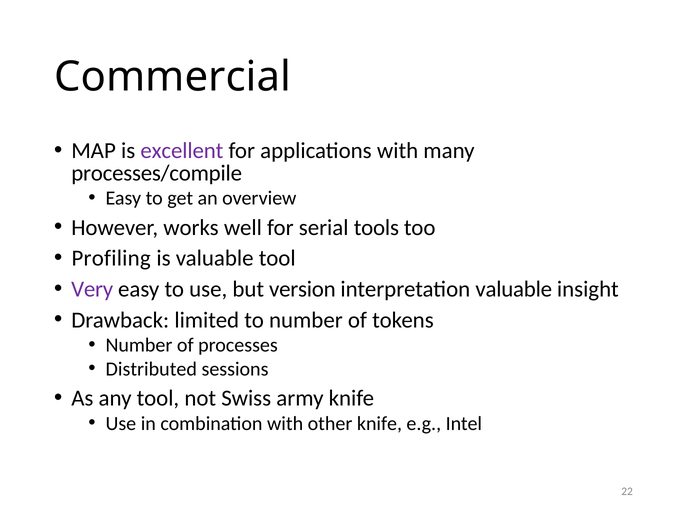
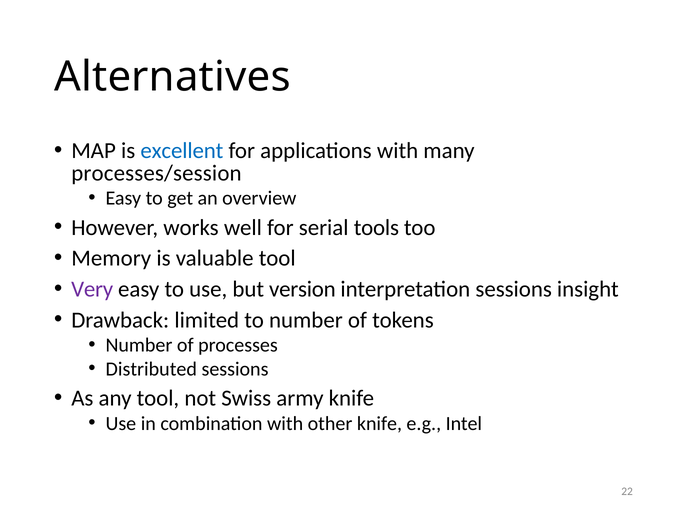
Commercial: Commercial -> Alternatives (172, 77)
excellent colour: purple -> blue (182, 151)
processes/compile: processes/compile -> processes/session (156, 173)
Profiling: Profiling -> Memory (111, 259)
interpretation valuable: valuable -> sessions (514, 289)
